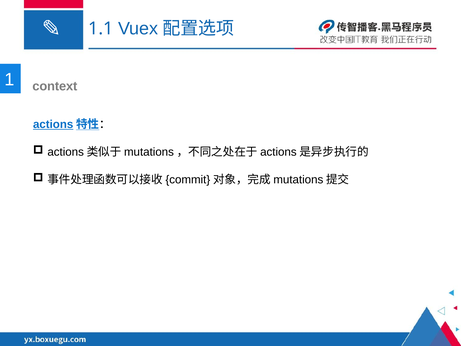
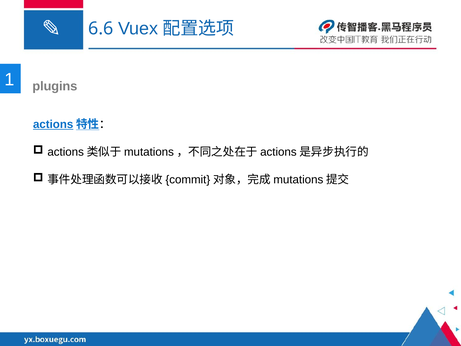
1.1: 1.1 -> 6.6 (101, 29)
context: context -> plugins (55, 86)
